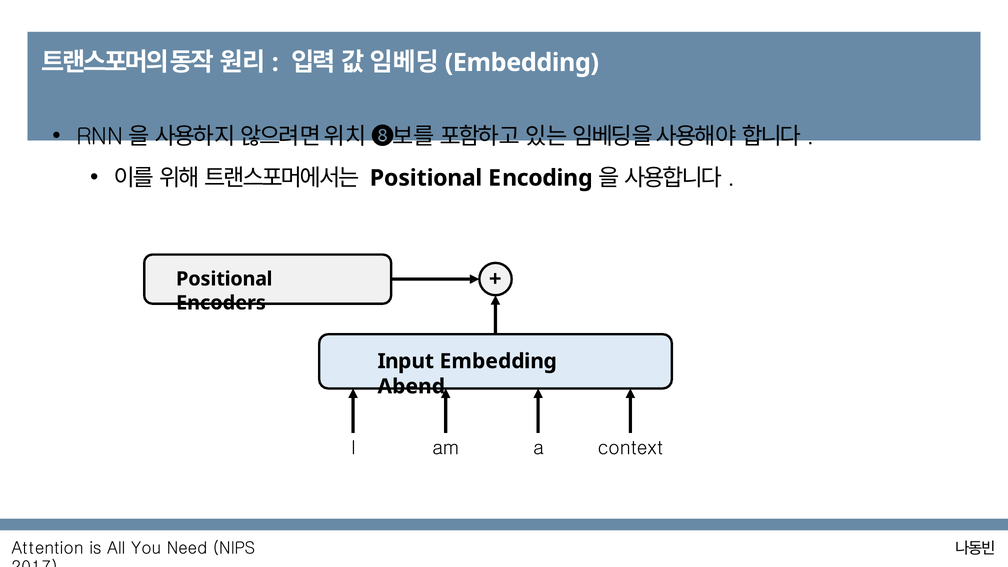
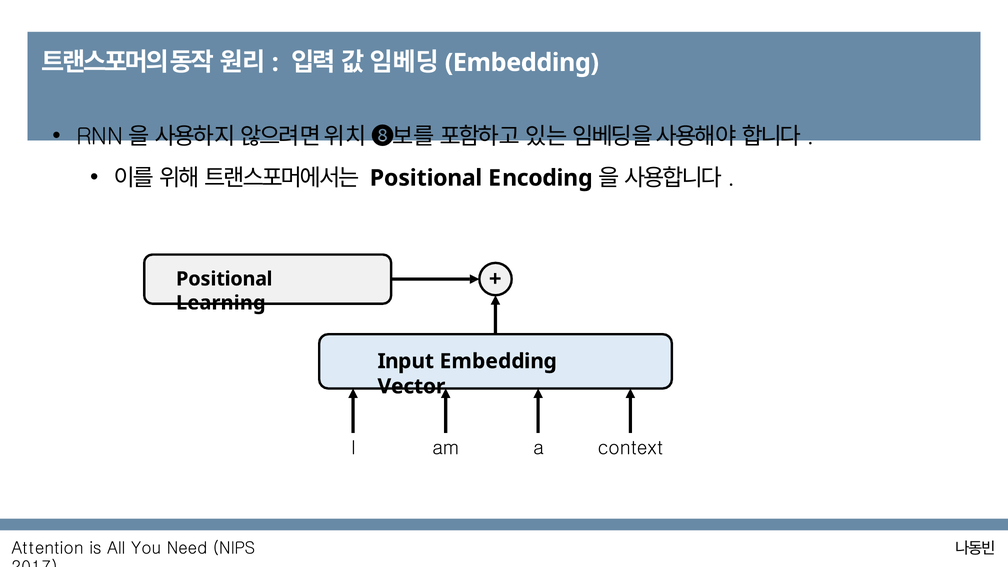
Encoders: Encoders -> Learning (221, 303)
Abend: Abend -> Vector (411, 386)
